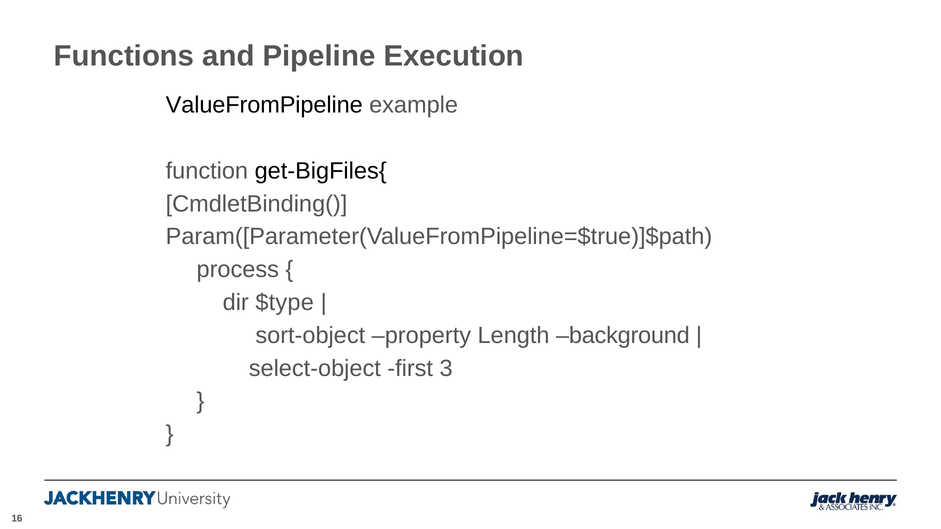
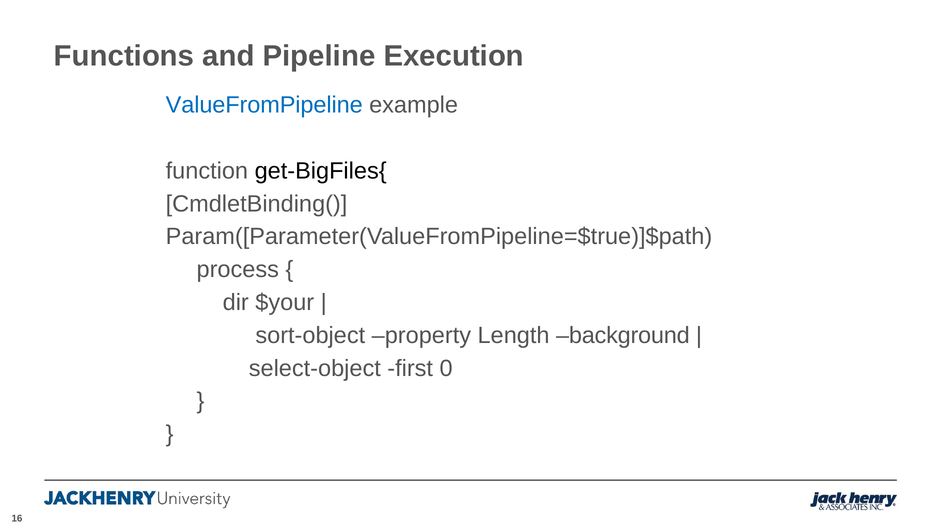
ValueFromPipeline colour: black -> blue (264, 105)
$type: $type -> $your (285, 303)
3: 3 -> 0 (446, 369)
